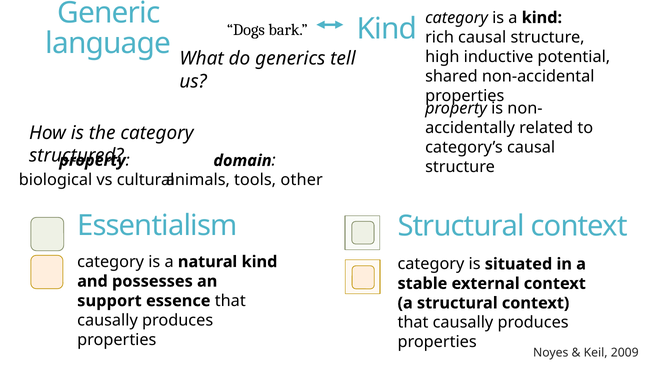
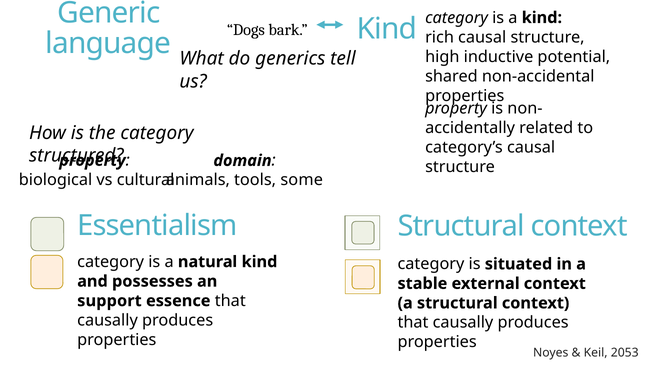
other: other -> some (302, 180)
2009: 2009 -> 2053 (625, 353)
